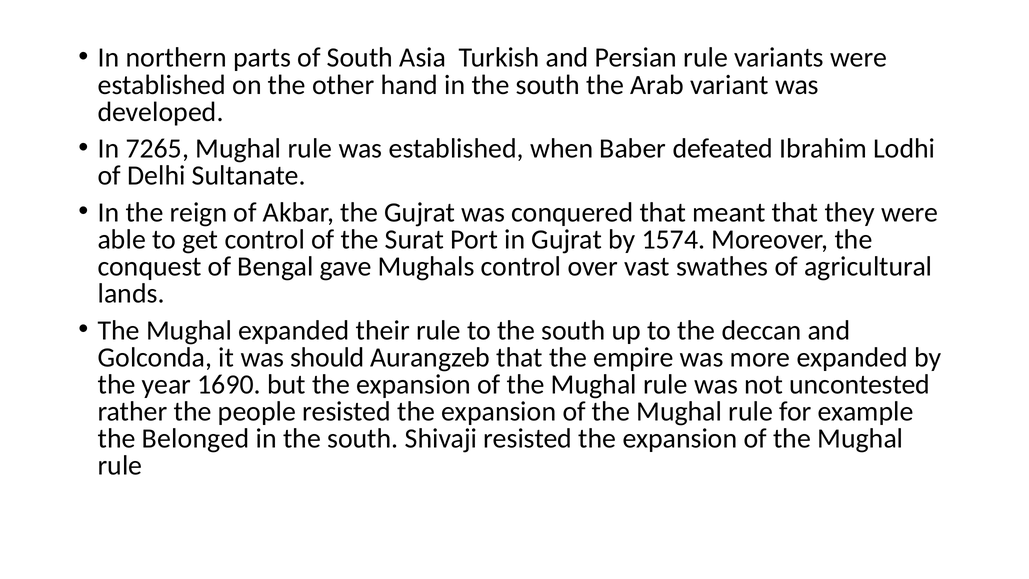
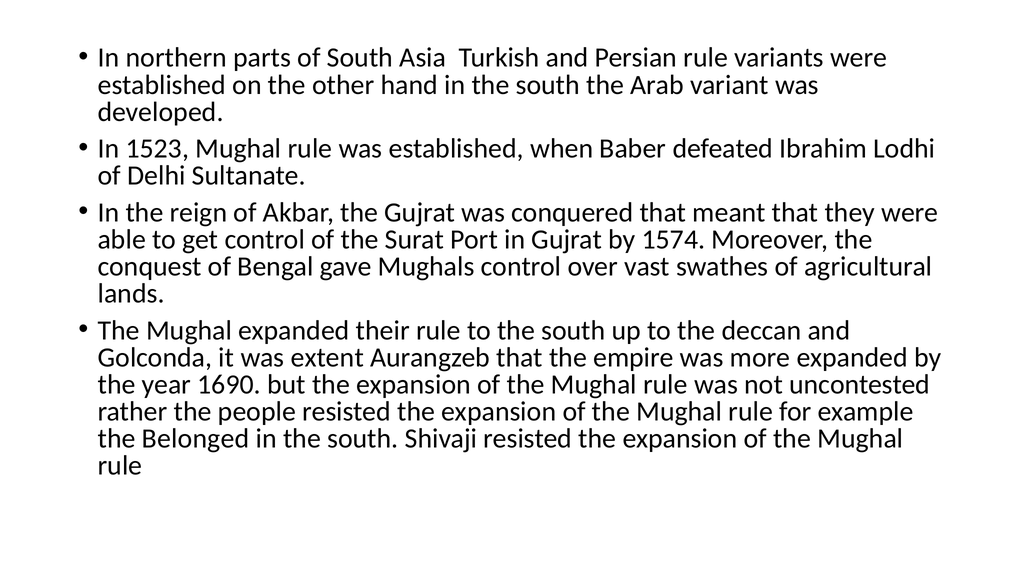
7265: 7265 -> 1523 (157, 149)
should: should -> extent (327, 357)
